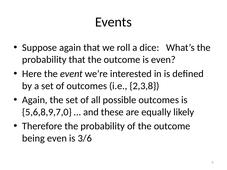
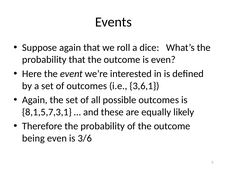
2,3,8: 2,3,8 -> 3,6,1 (144, 86)
5,6,8,9,7,0: 5,6,8,9,7,0 -> 8,1,5,7,3,1 (47, 112)
